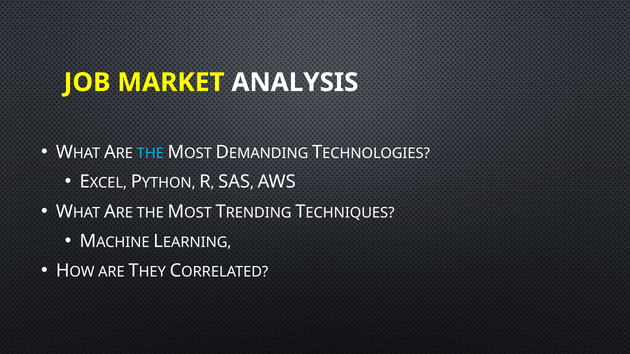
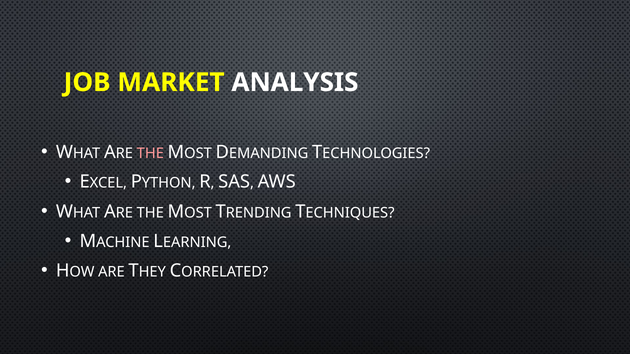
THE colour: light blue -> pink (150, 154)
